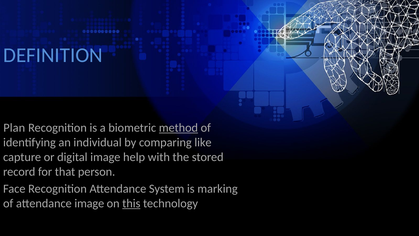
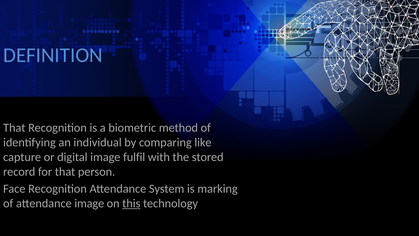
Plan: Plan -> That (14, 128)
method underline: present -> none (178, 128)
help: help -> fulfil (134, 157)
